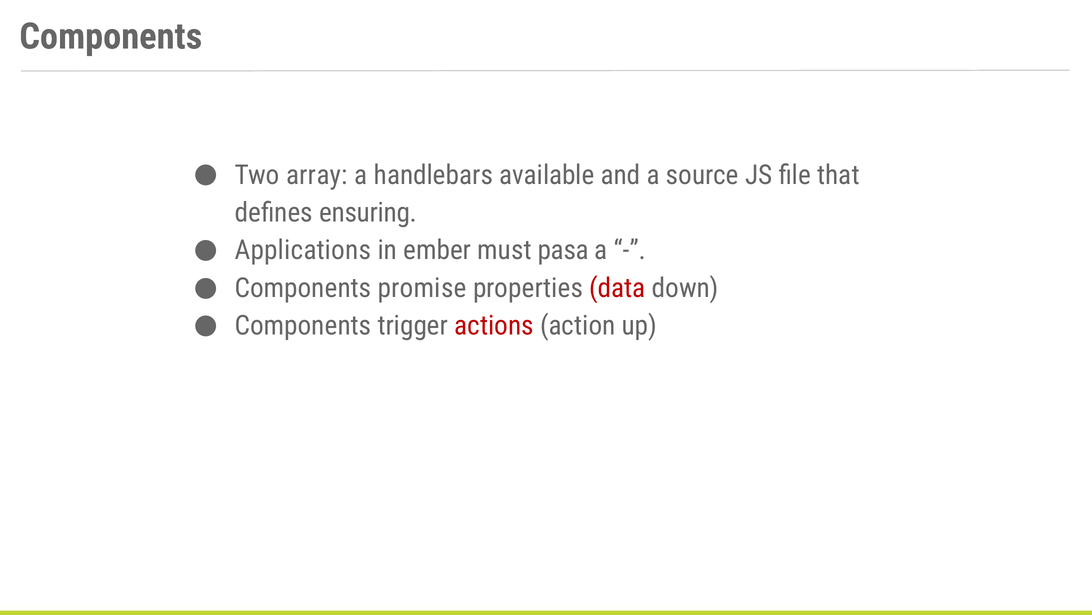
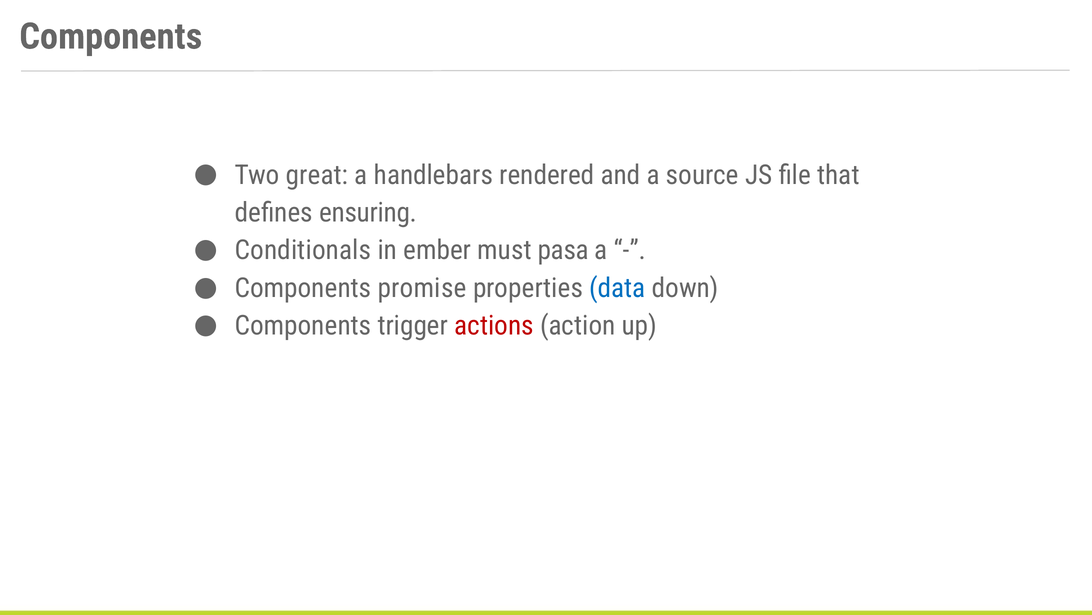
array: array -> great (317, 175)
available: available -> rendered (547, 175)
Applications: Applications -> Conditionals (303, 250)
data colour: red -> blue (617, 288)
